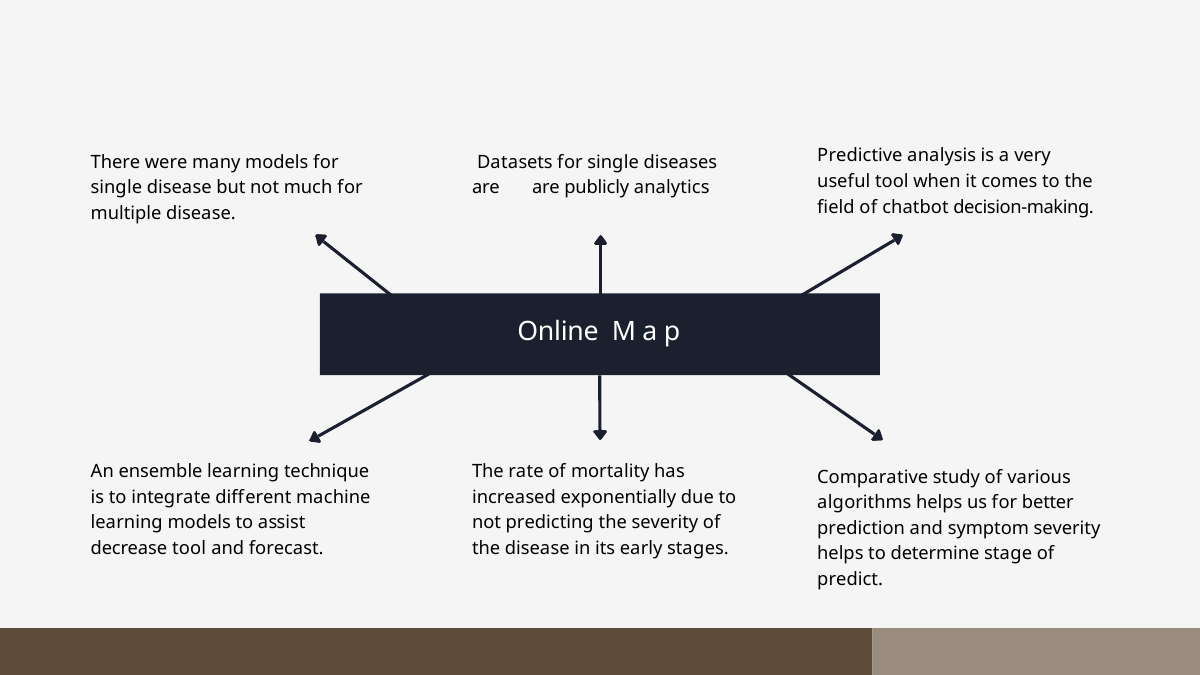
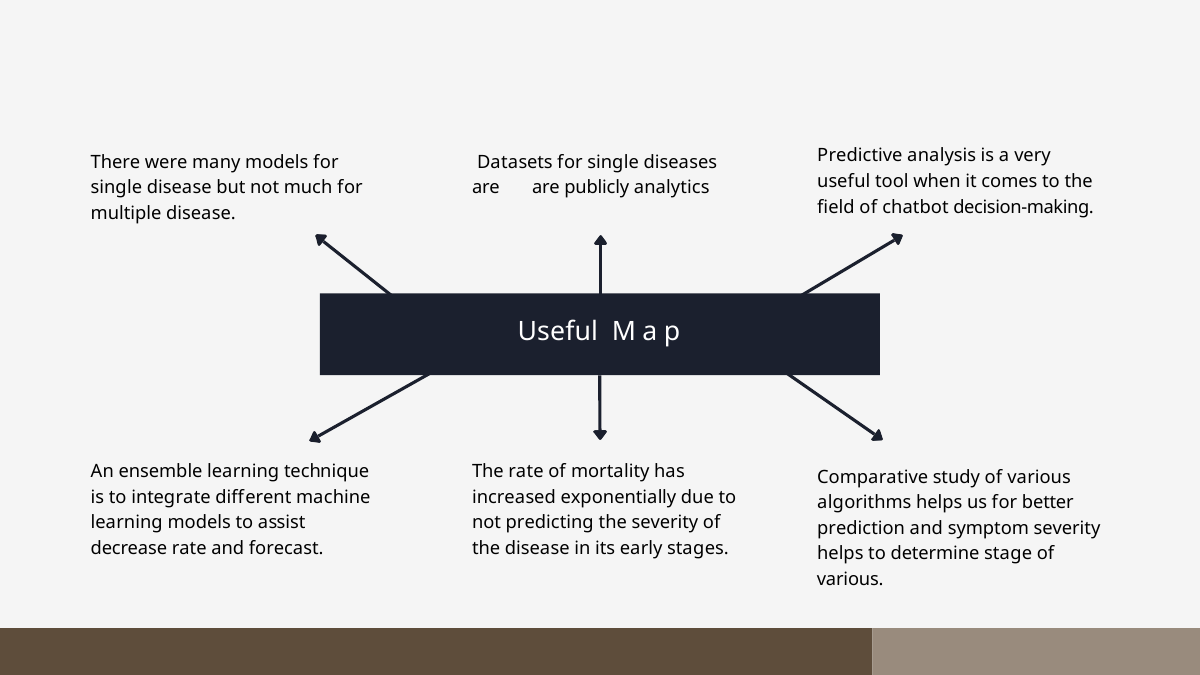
Online: Online -> Useful (558, 331)
decrease tool: tool -> rate (189, 549)
predict: predict -> various (850, 580)
